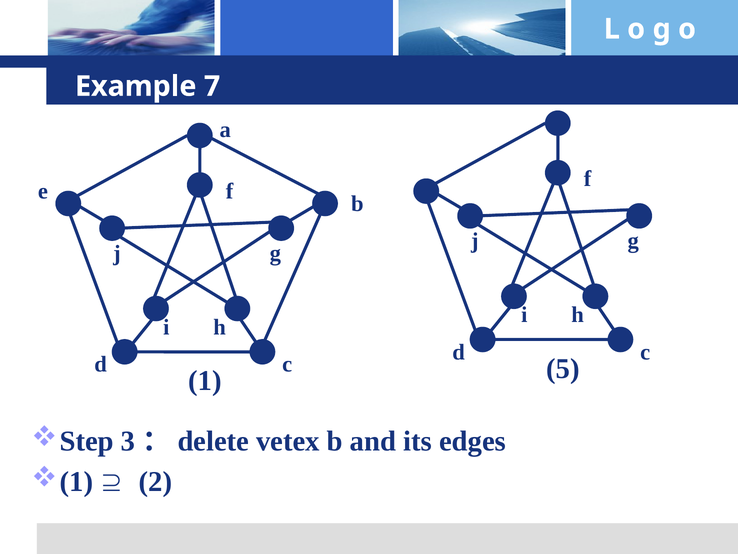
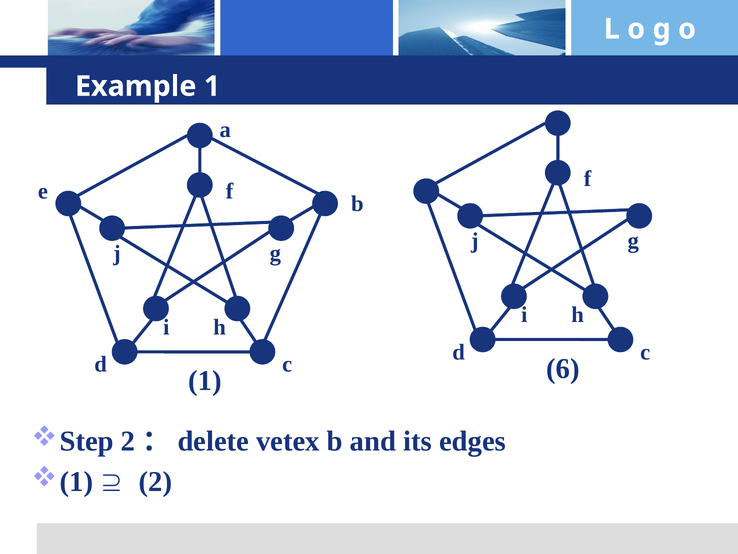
Example 7: 7 -> 1 (212, 86)
5: 5 -> 6 (563, 368)
3: 3 -> 2 (128, 441)
